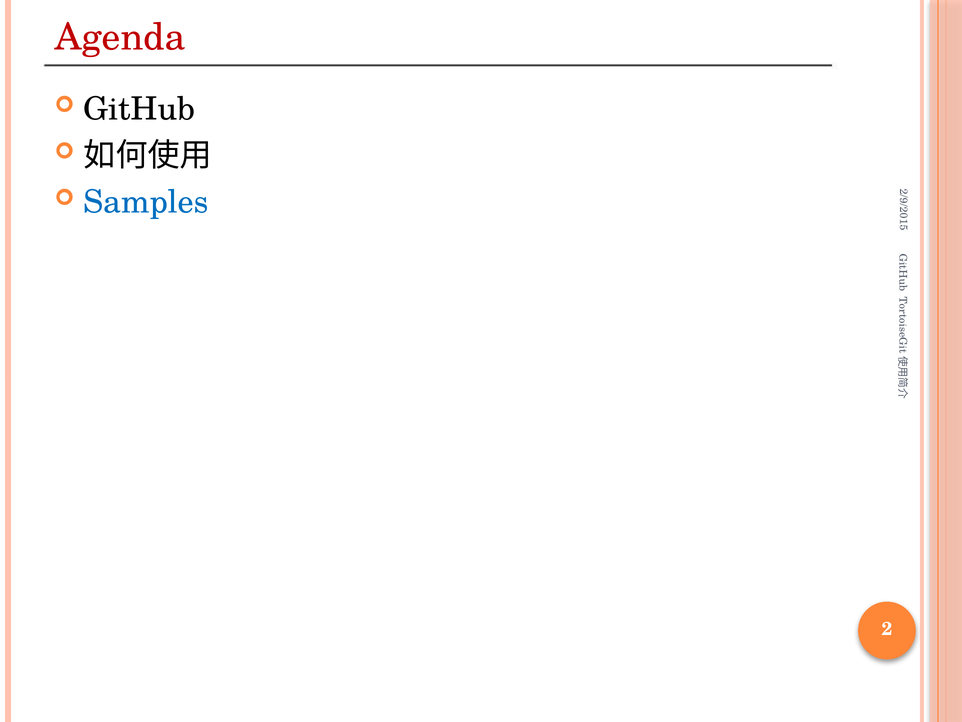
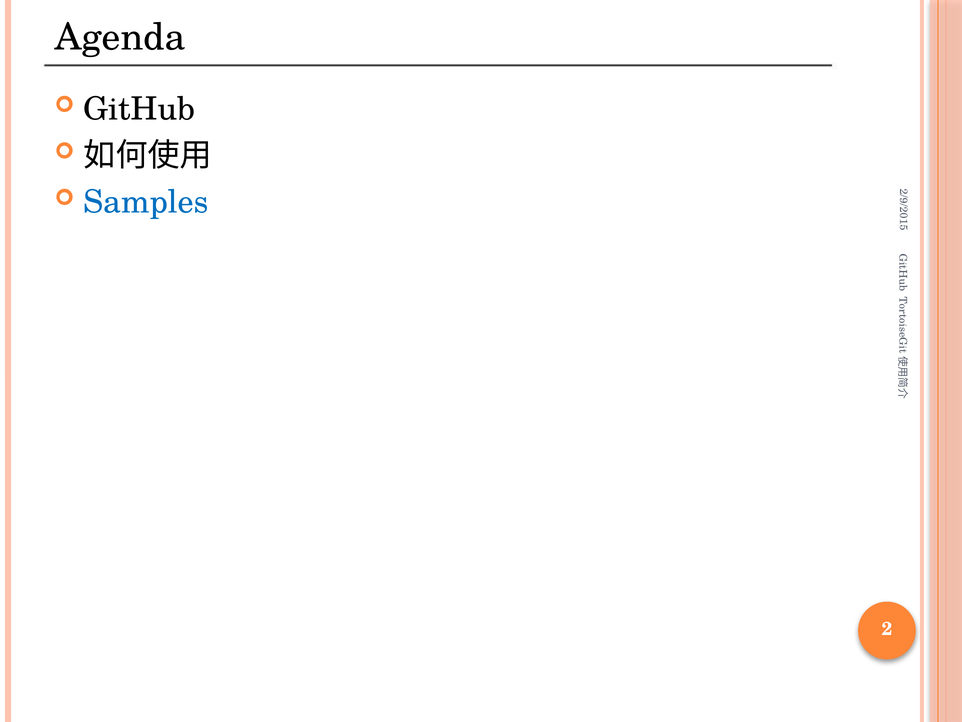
Agenda colour: red -> black (120, 37)
